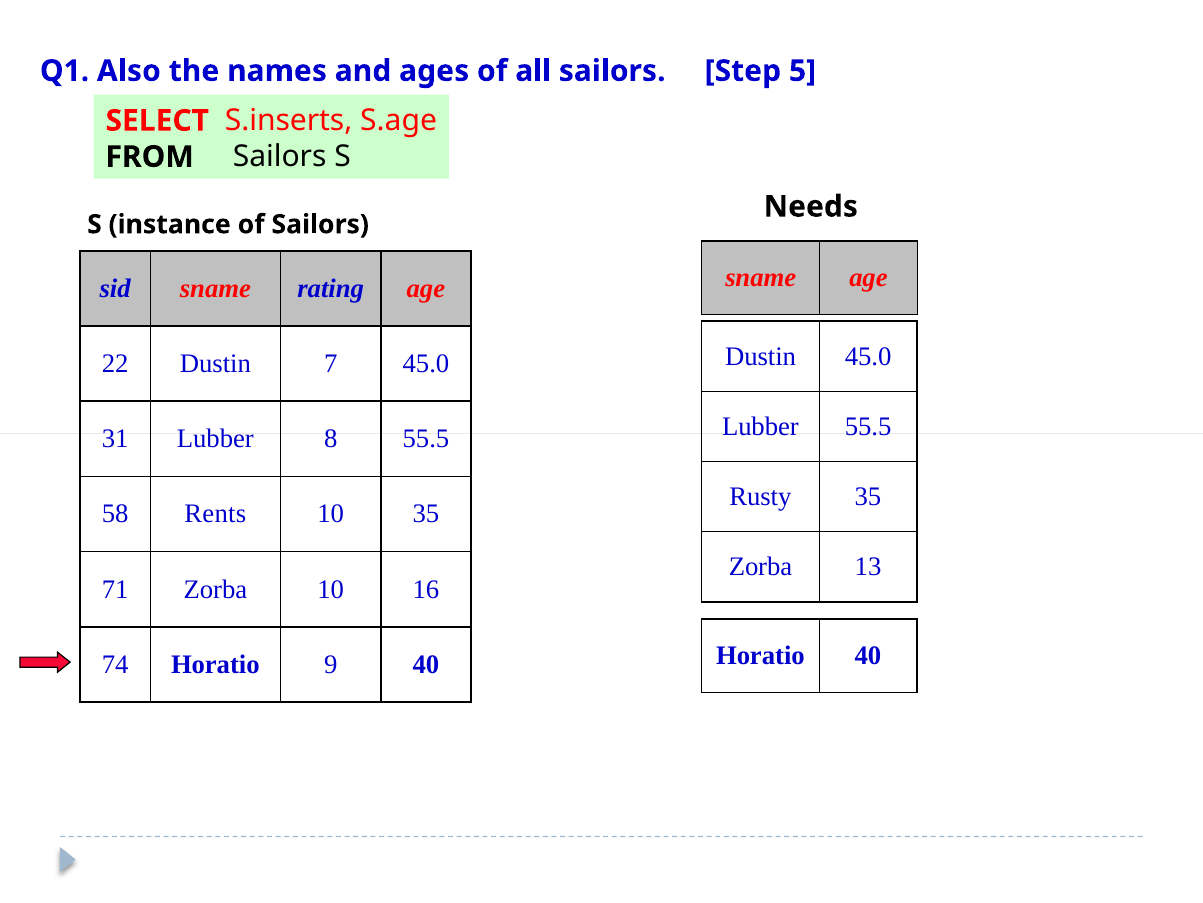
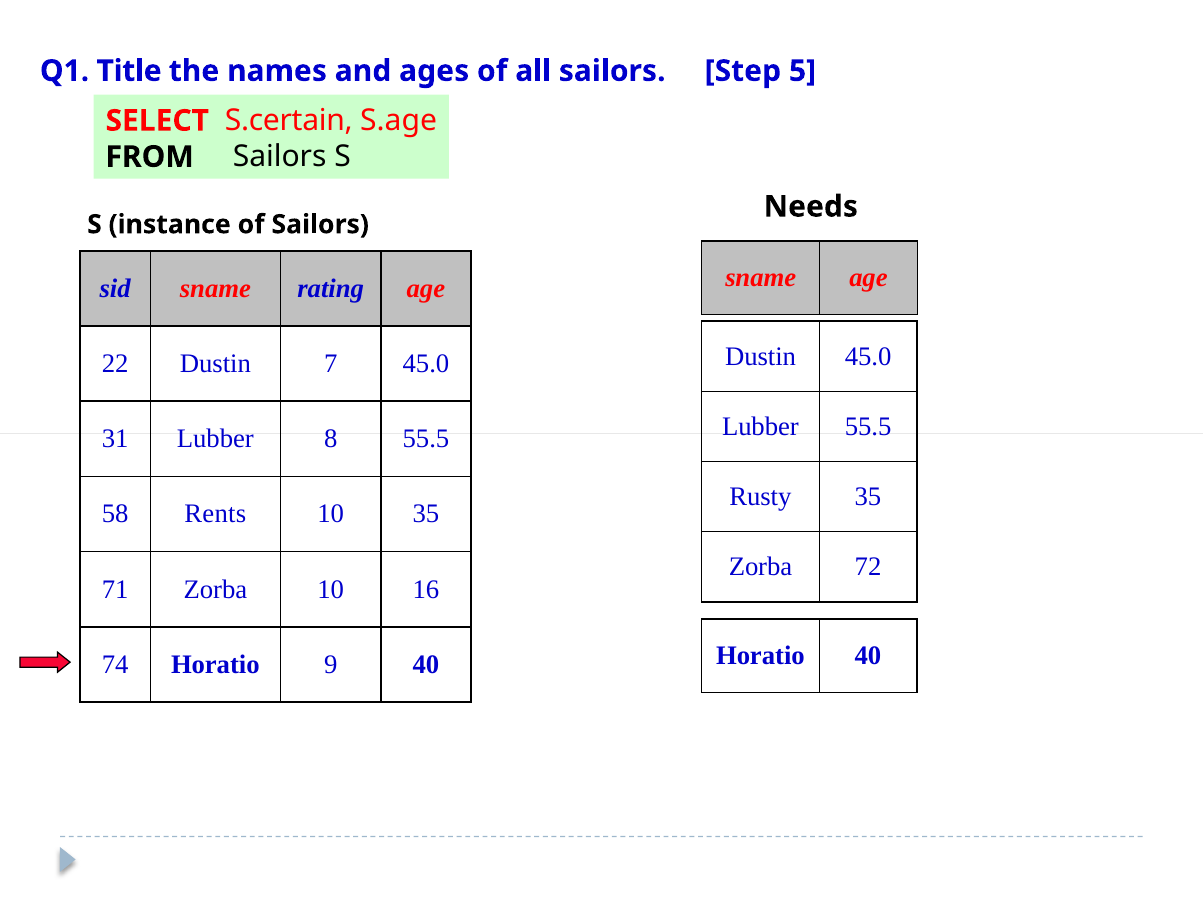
Also: Also -> Title (129, 71)
S.inserts: S.inserts -> S.certain (289, 121)
13: 13 -> 72 (868, 566)
